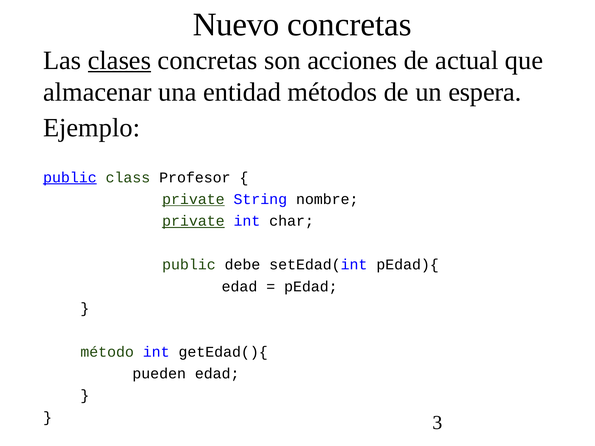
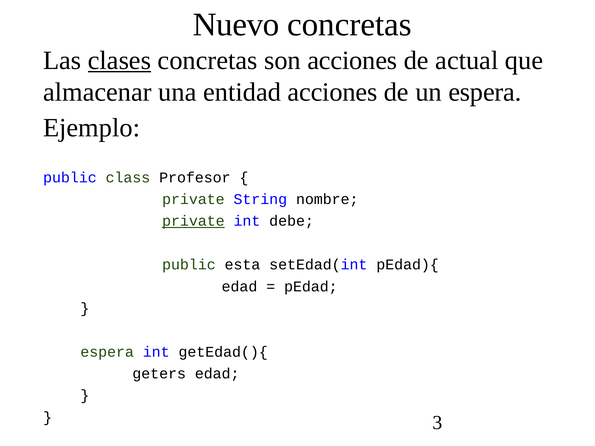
entidad métodos: métodos -> acciones (332, 92)
public underline: present -> none (70, 178)
private underline: present -> none (193, 199)
char: char -> debe (292, 221)
debe: debe -> esta (242, 265)
método: método -> espera (107, 352)
pueden: pueden -> geters (159, 374)
